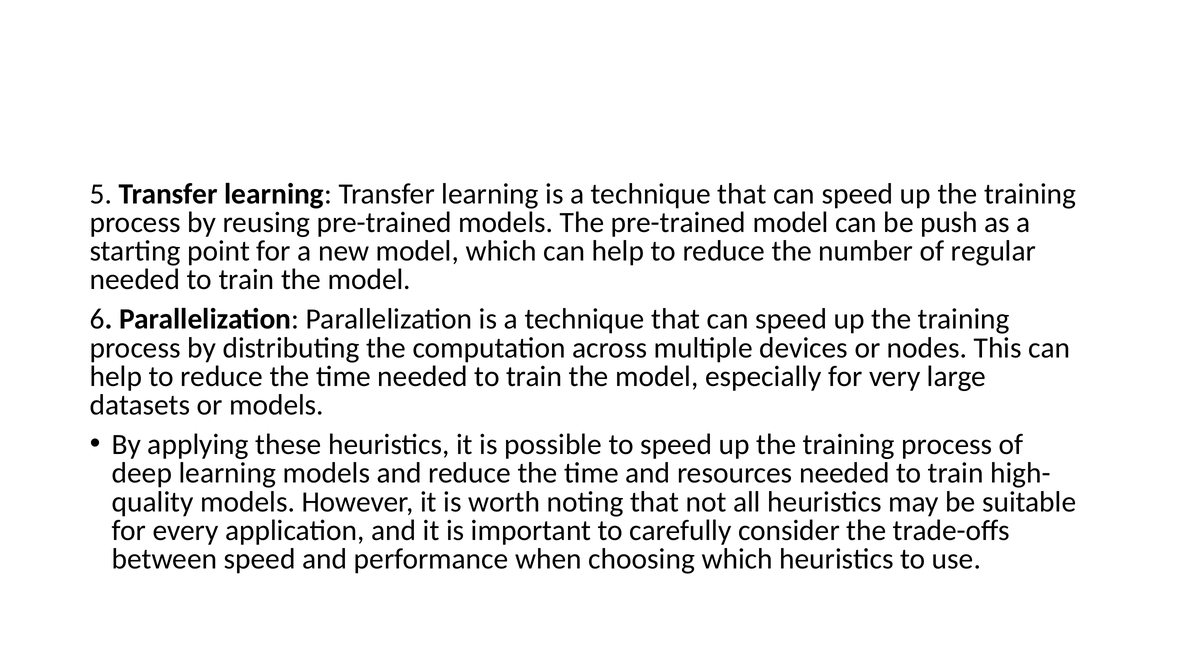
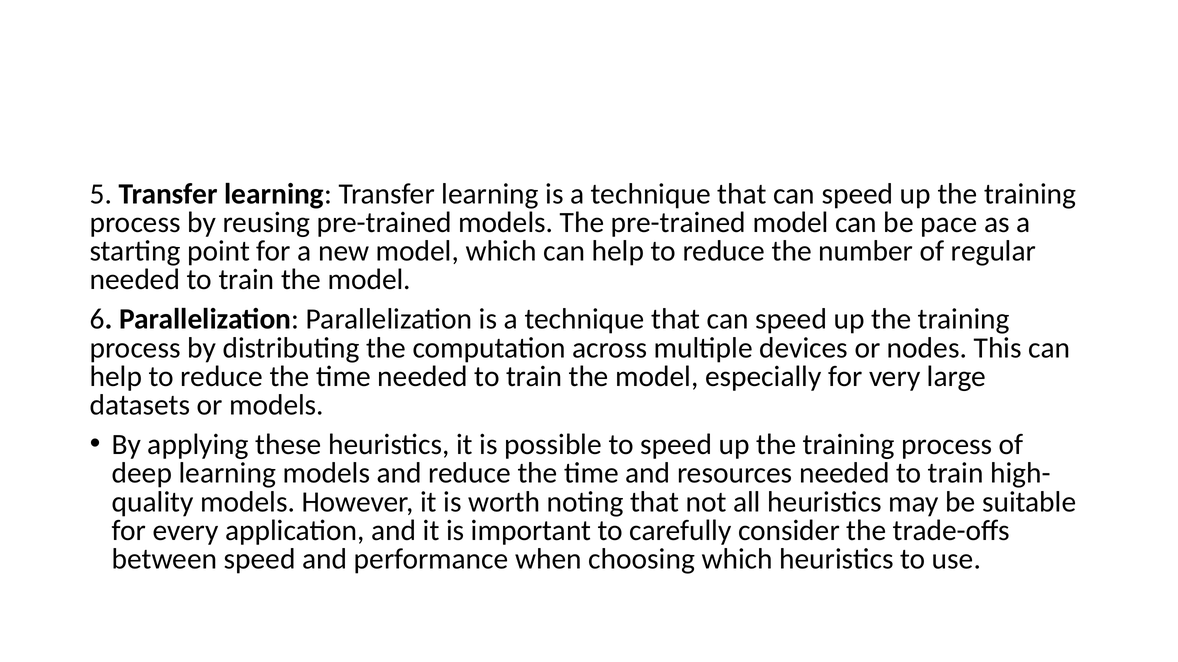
push: push -> pace (949, 223)
